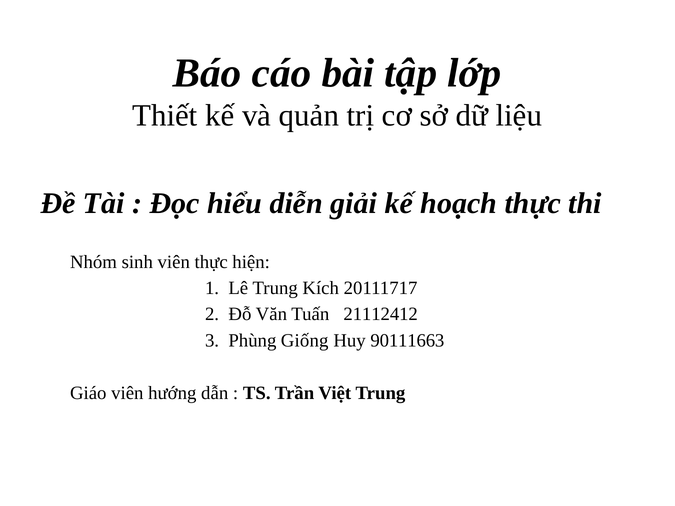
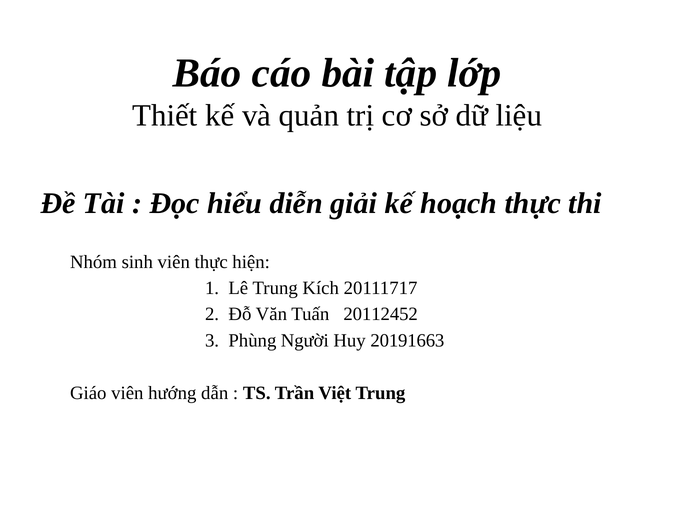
21112412: 21112412 -> 20112452 (381, 314)
Giống: Giống -> Người (305, 341)
90111663: 90111663 -> 20191663 (407, 341)
